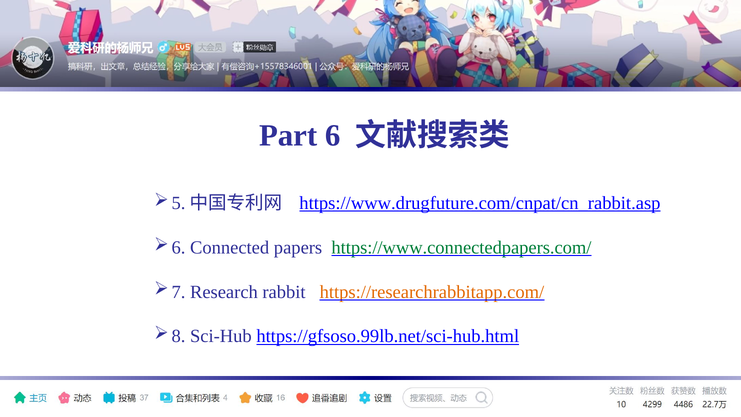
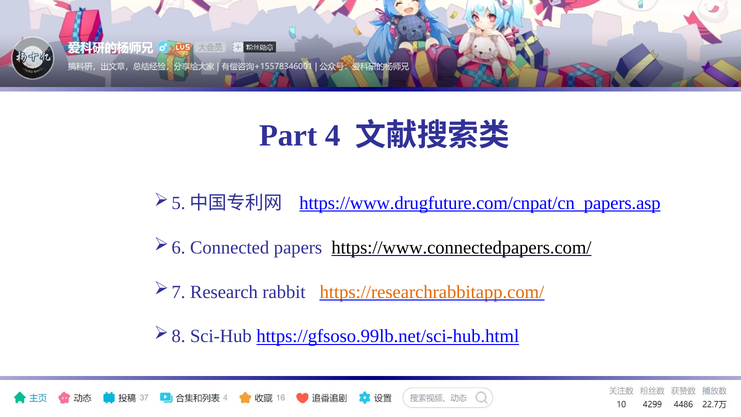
Part 6: 6 -> 4 (333, 136)
https://www.drugfuture.com/cnpat/cn_rabbit.asp: https://www.drugfuture.com/cnpat/cn_rabbit.asp -> https://www.drugfuture.com/cnpat/cn_papers.asp (480, 203)
https://www.connectedpapers.com/ colour: green -> black (461, 247)
